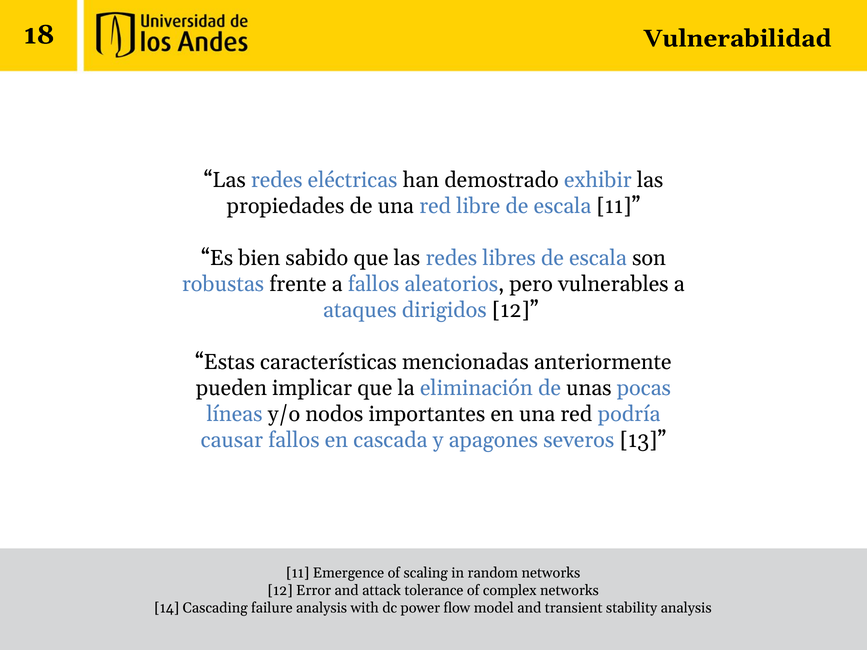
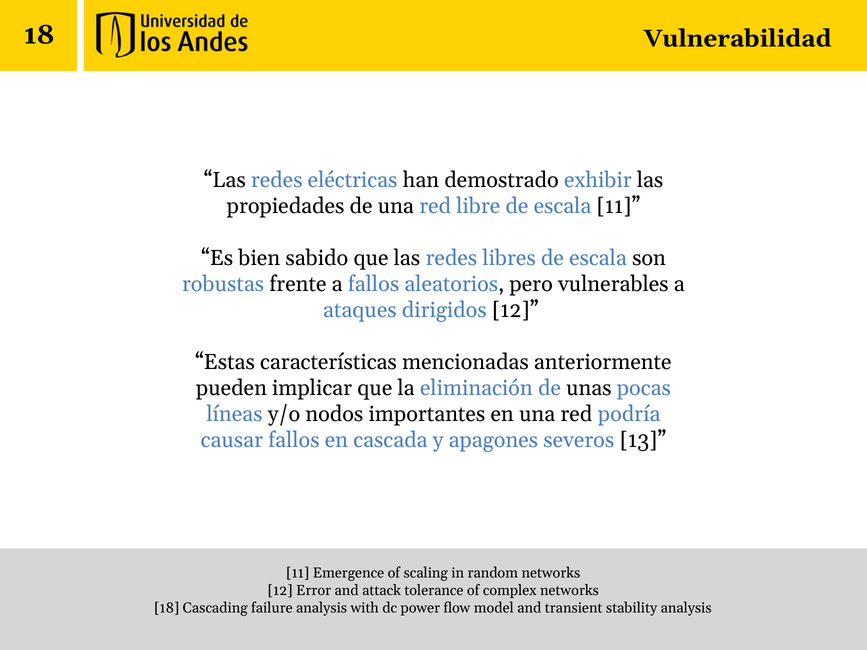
14: 14 -> 18 (167, 608)
